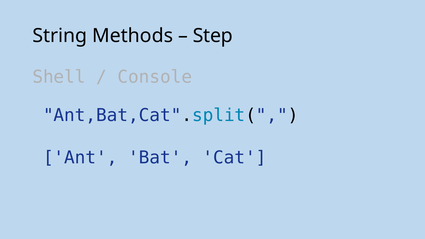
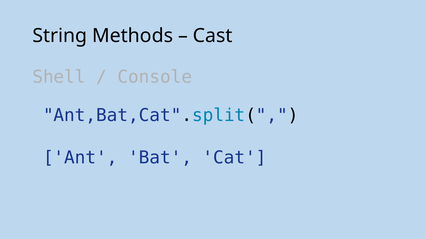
Step: Step -> Cast (213, 36)
